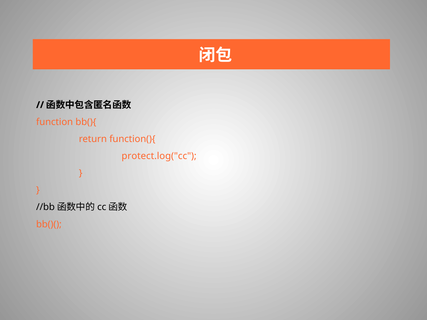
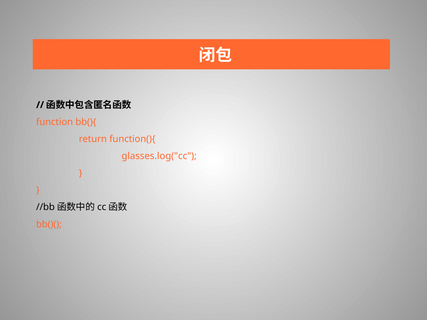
protect.log("cc: protect.log("cc -> glasses.log("cc (159, 156)
